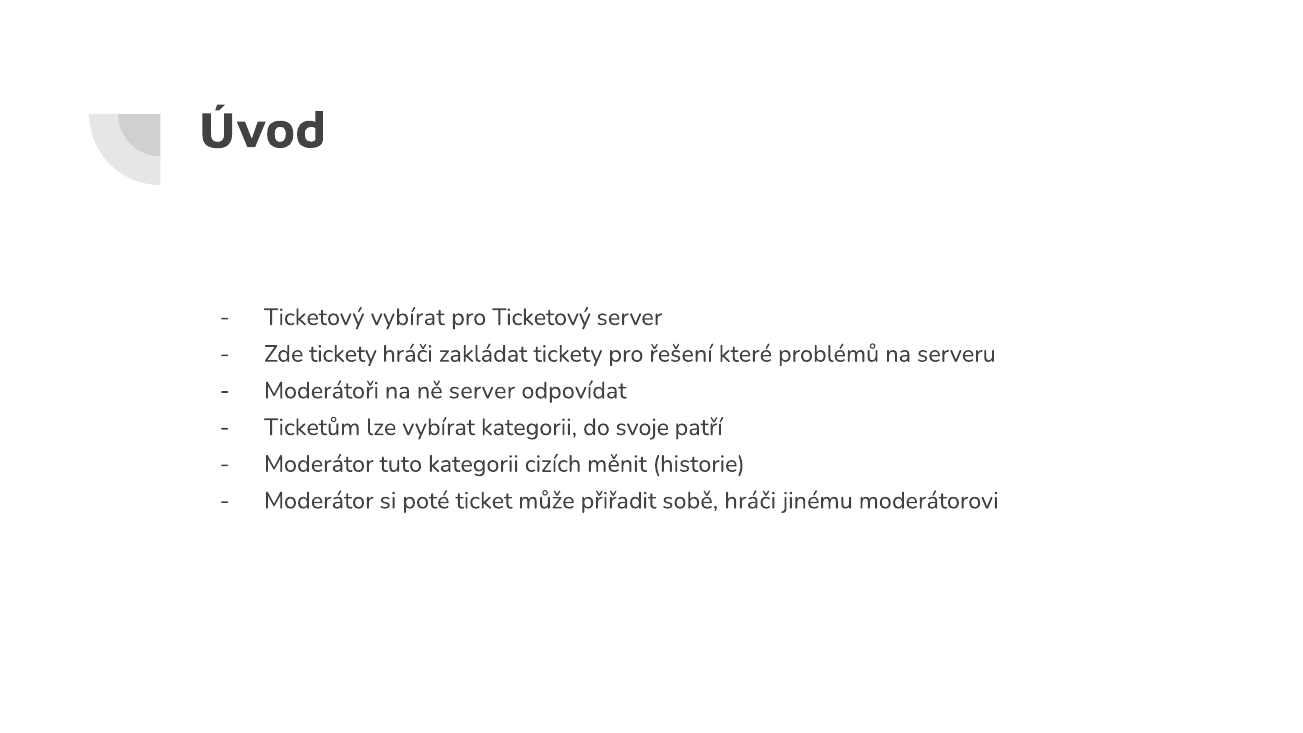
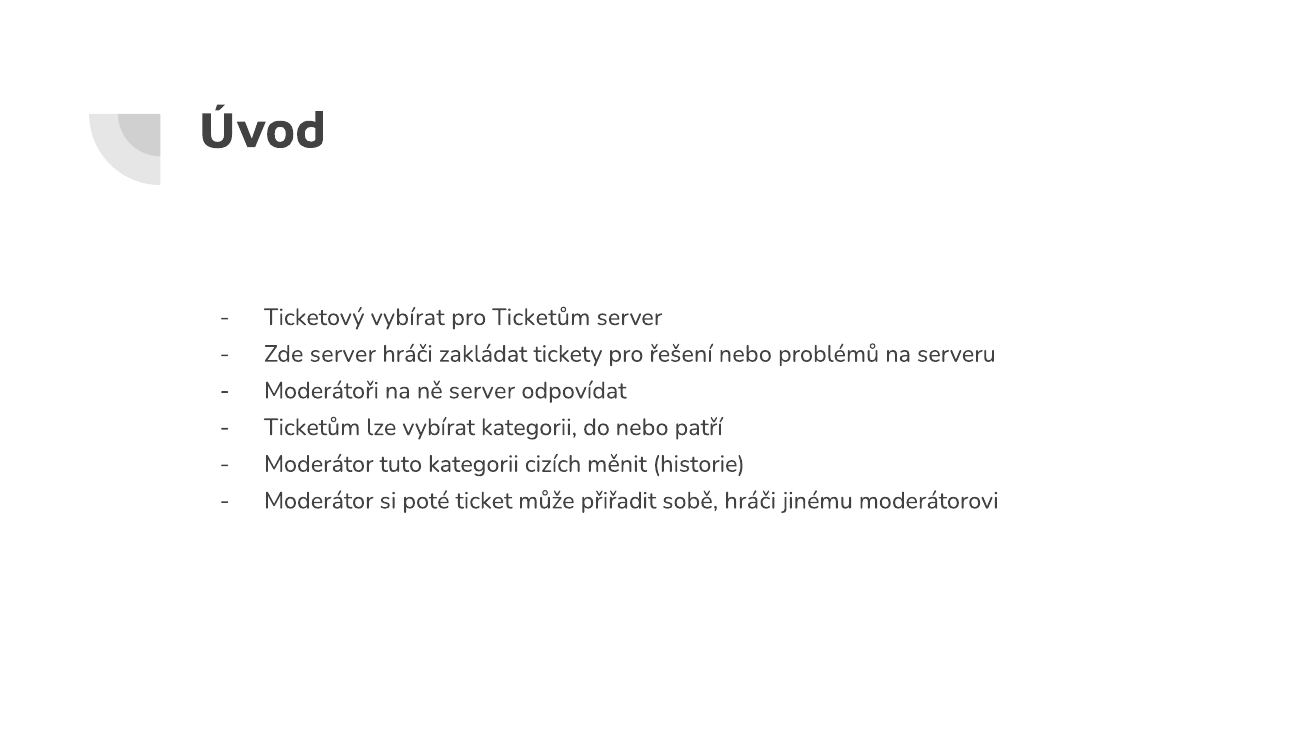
pro Ticketový: Ticketový -> Ticketům (541, 317)
Zde tickety: tickety -> server (343, 354)
řešení které: které -> nebo (745, 354)
do svoje: svoje -> nebo (642, 427)
